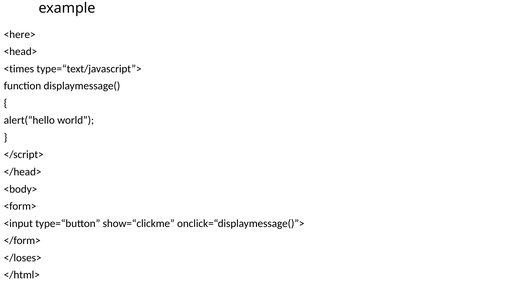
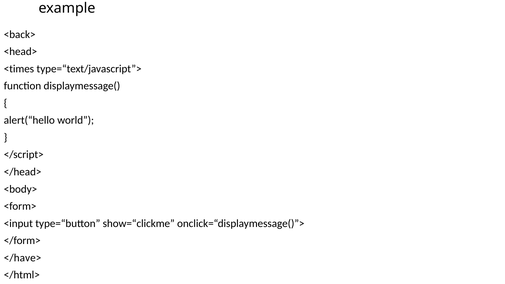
<here>: <here> -> <back> (20, 34)
</loses>: </loses> -> </have> (23, 258)
